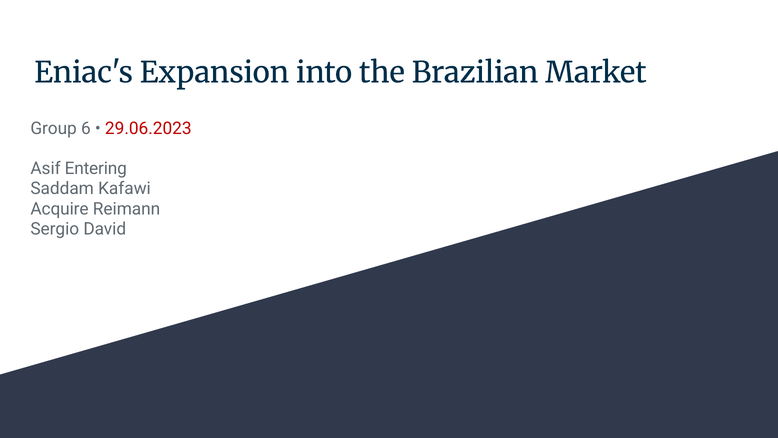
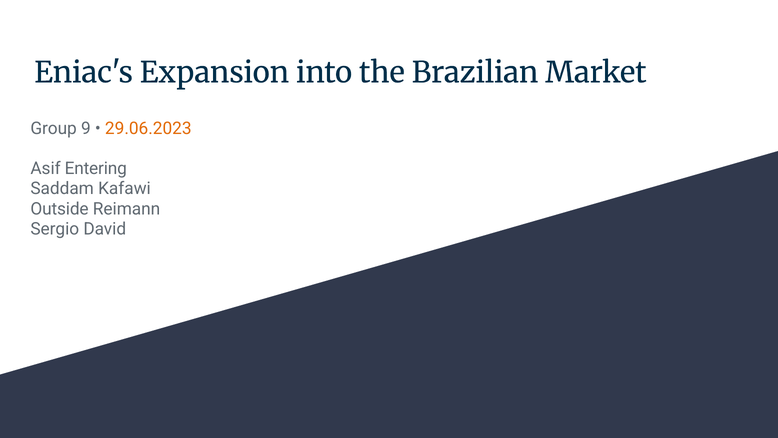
6: 6 -> 9 (86, 128)
29.06.2023 colour: red -> orange (148, 128)
Acquire: Acquire -> Outside (60, 209)
